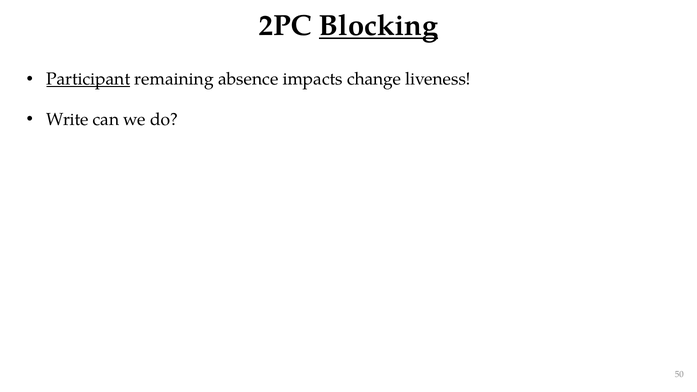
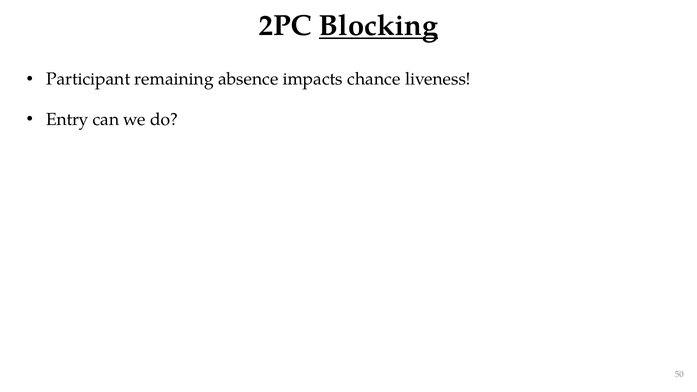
Participant underline: present -> none (88, 79)
change: change -> chance (374, 79)
Write: Write -> Entry (67, 119)
